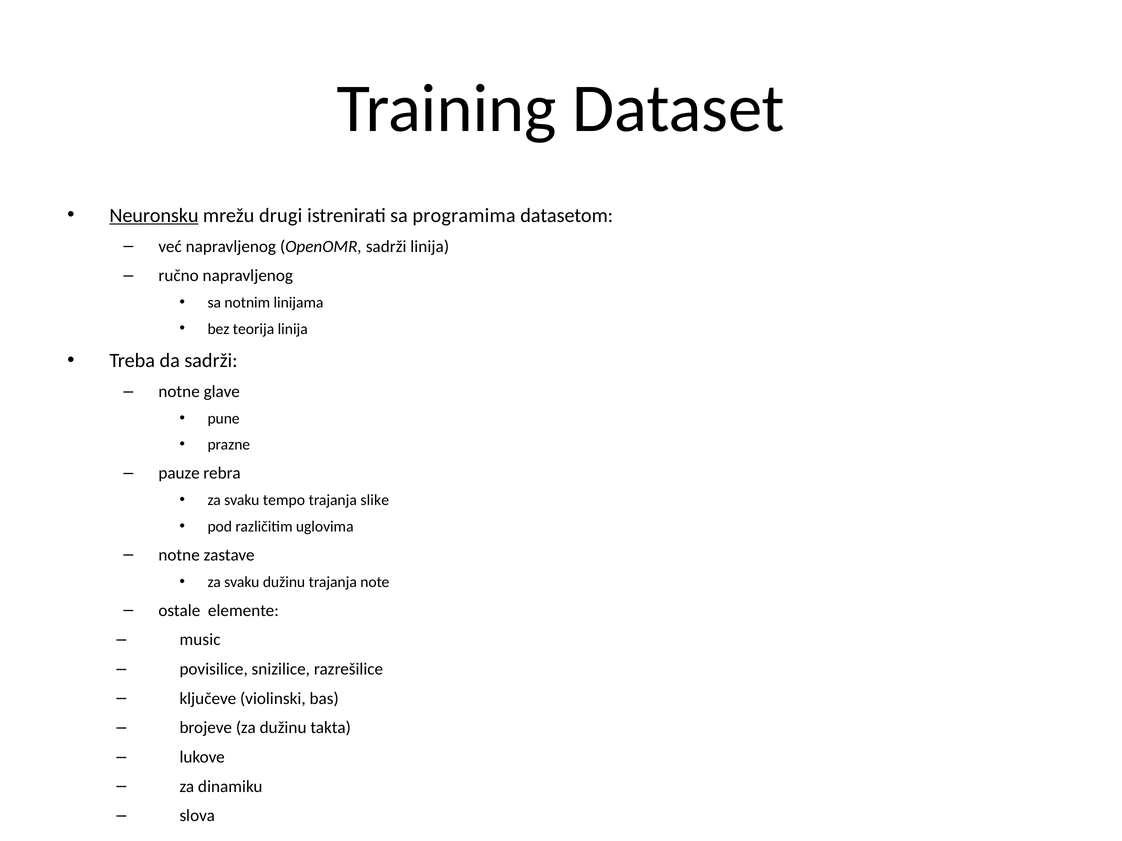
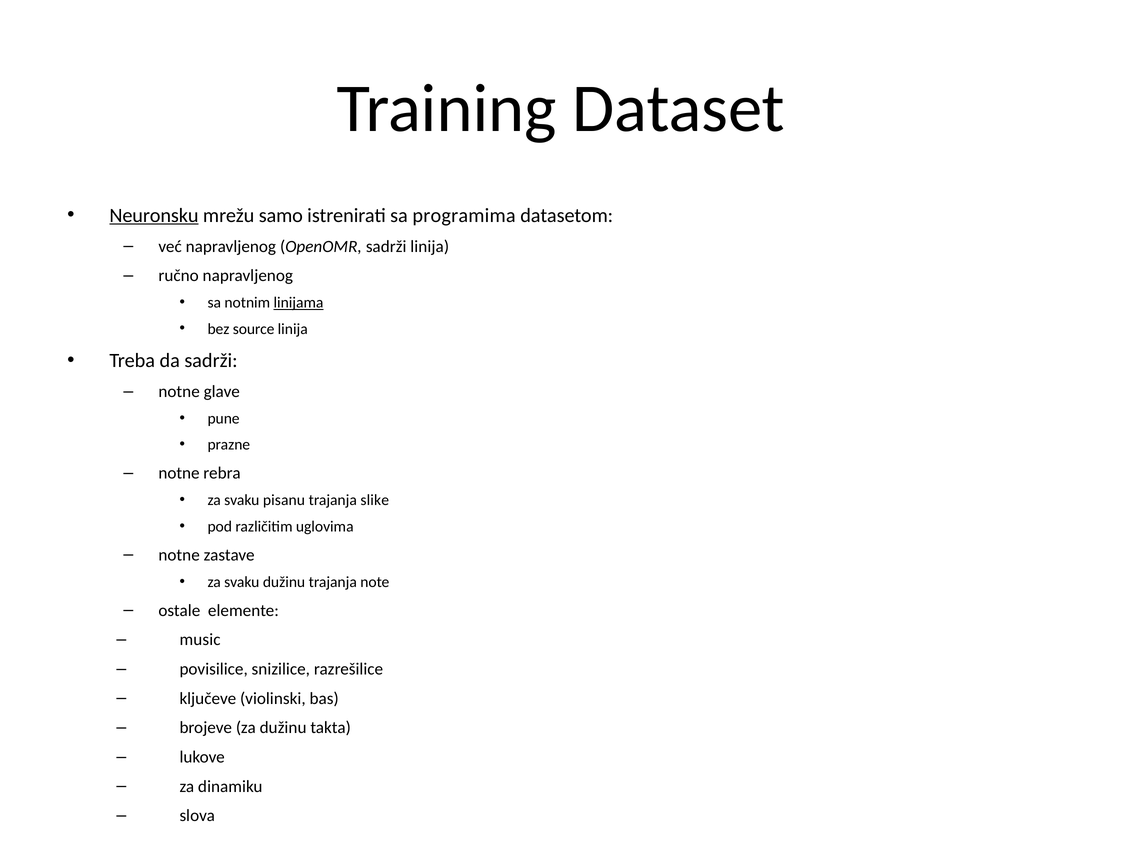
drugi: drugi -> samo (281, 216)
linijama underline: none -> present (298, 303)
teorija: teorija -> source (254, 329)
pauze: pauze -> notne (179, 474)
tempo: tempo -> pisanu (284, 501)
